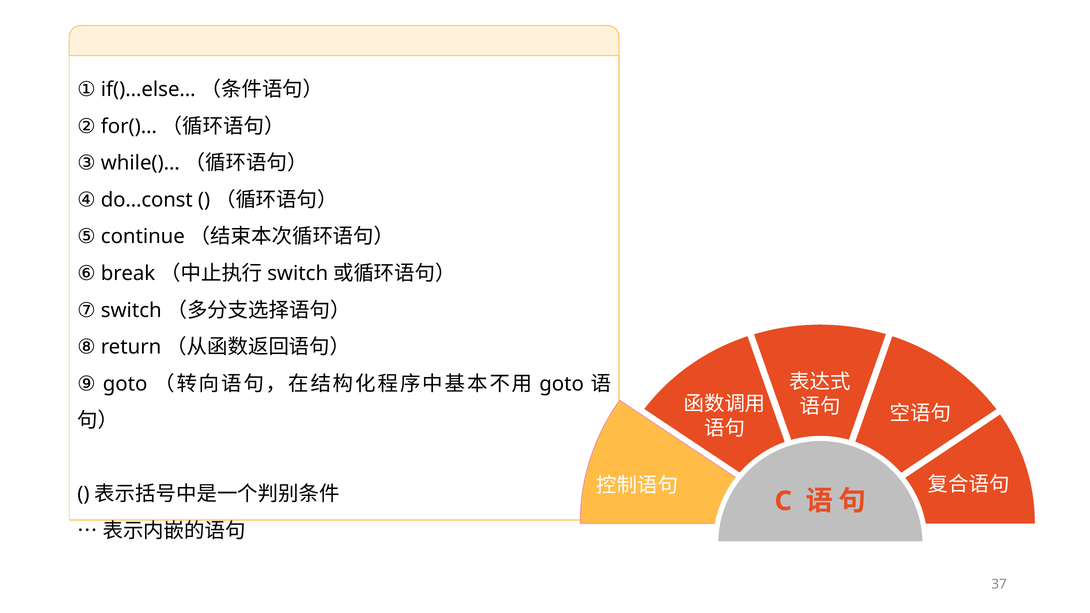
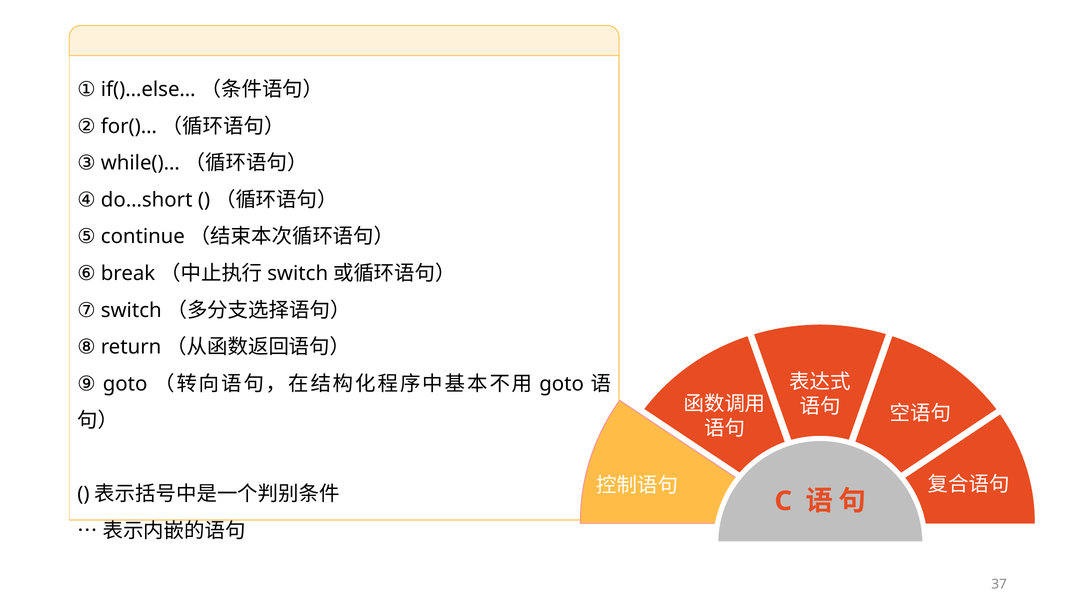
do…const: do…const -> do…short (147, 200)
